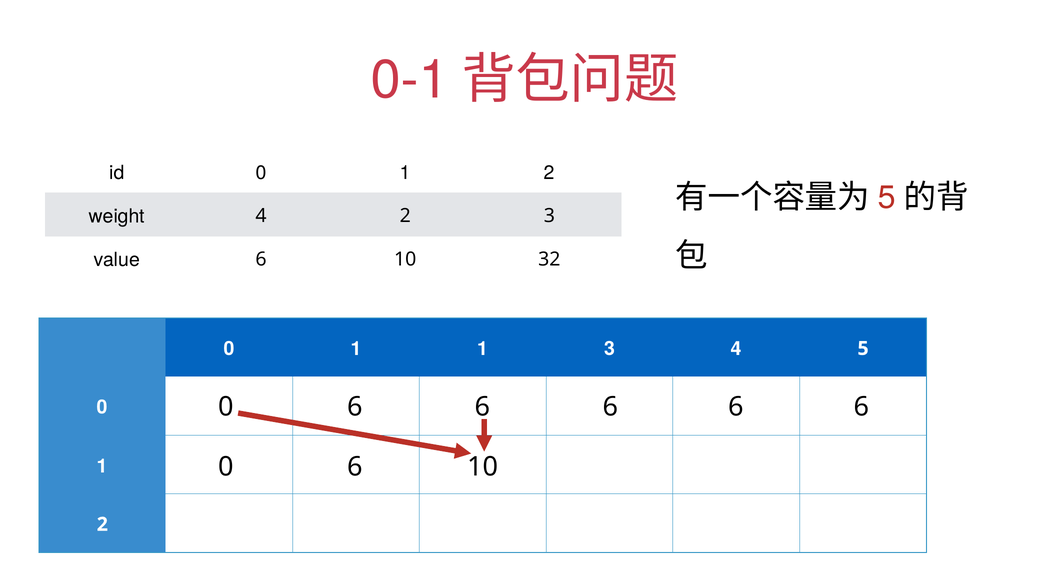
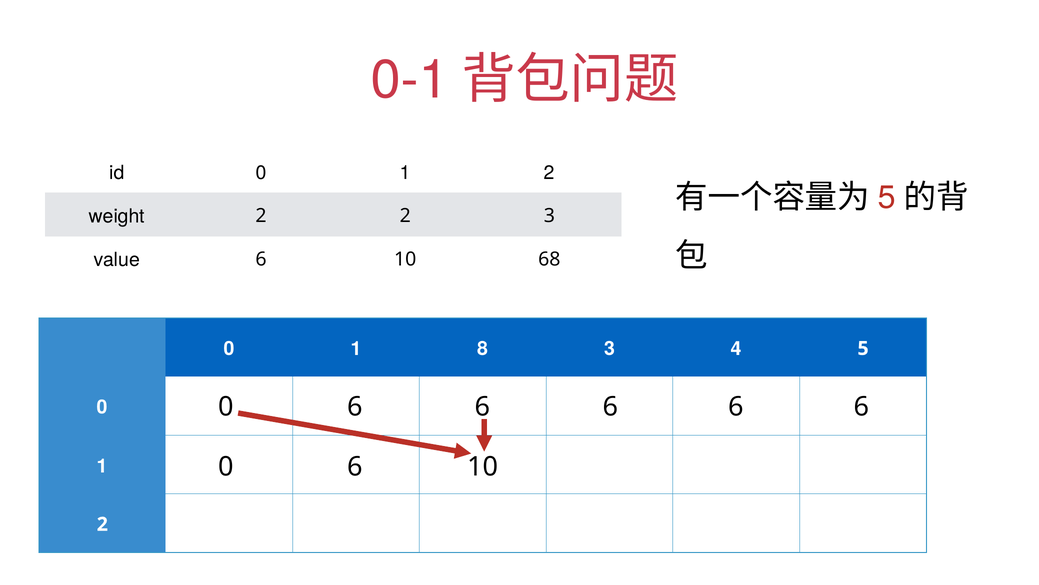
weight 4: 4 -> 2 (261, 215)
32: 32 -> 68 (549, 259)
1 1: 1 -> 8 (483, 349)
